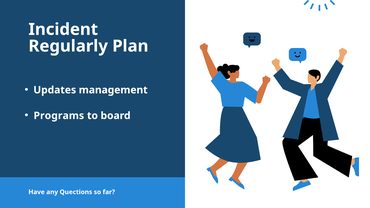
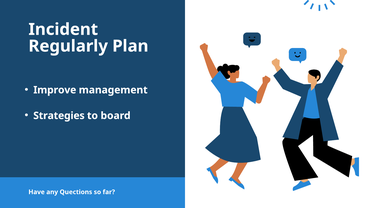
Updates: Updates -> Improve (55, 90)
Programs: Programs -> Strategies (59, 116)
